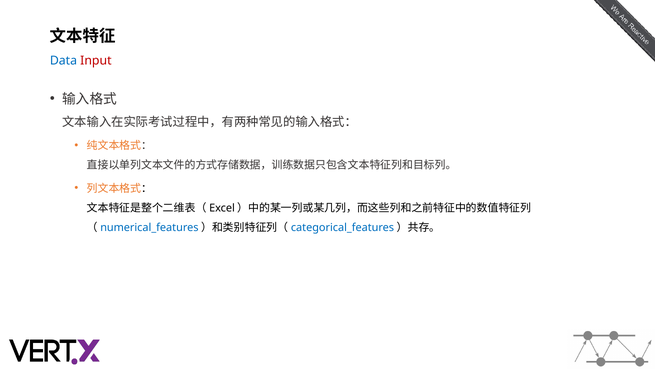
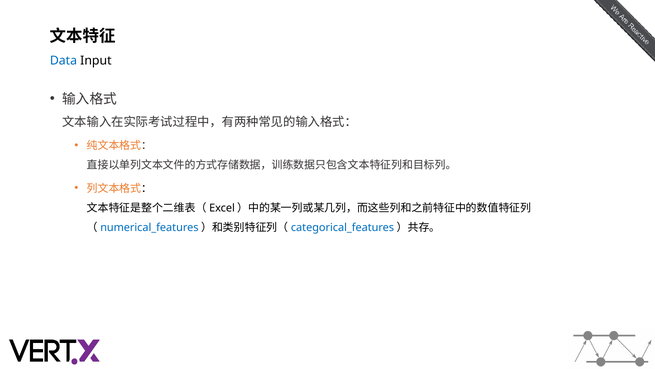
Input colour: red -> black (96, 61)
